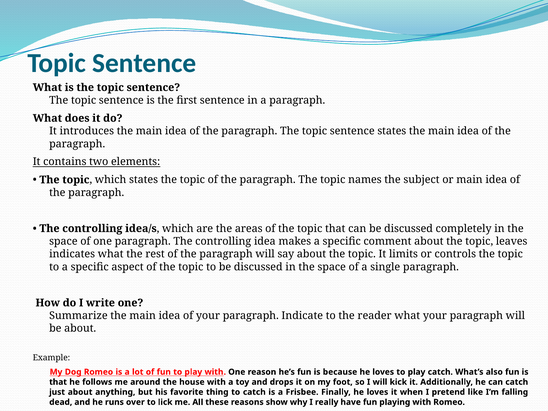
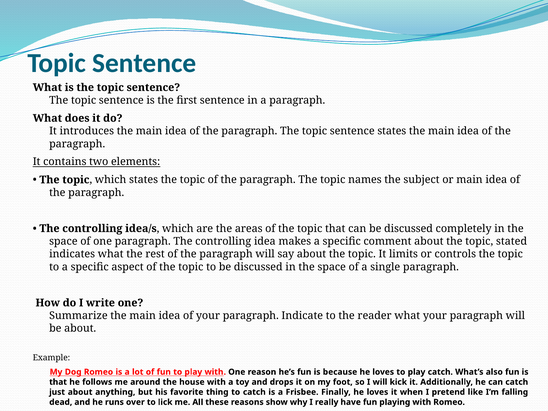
leaves: leaves -> stated (512, 241)
